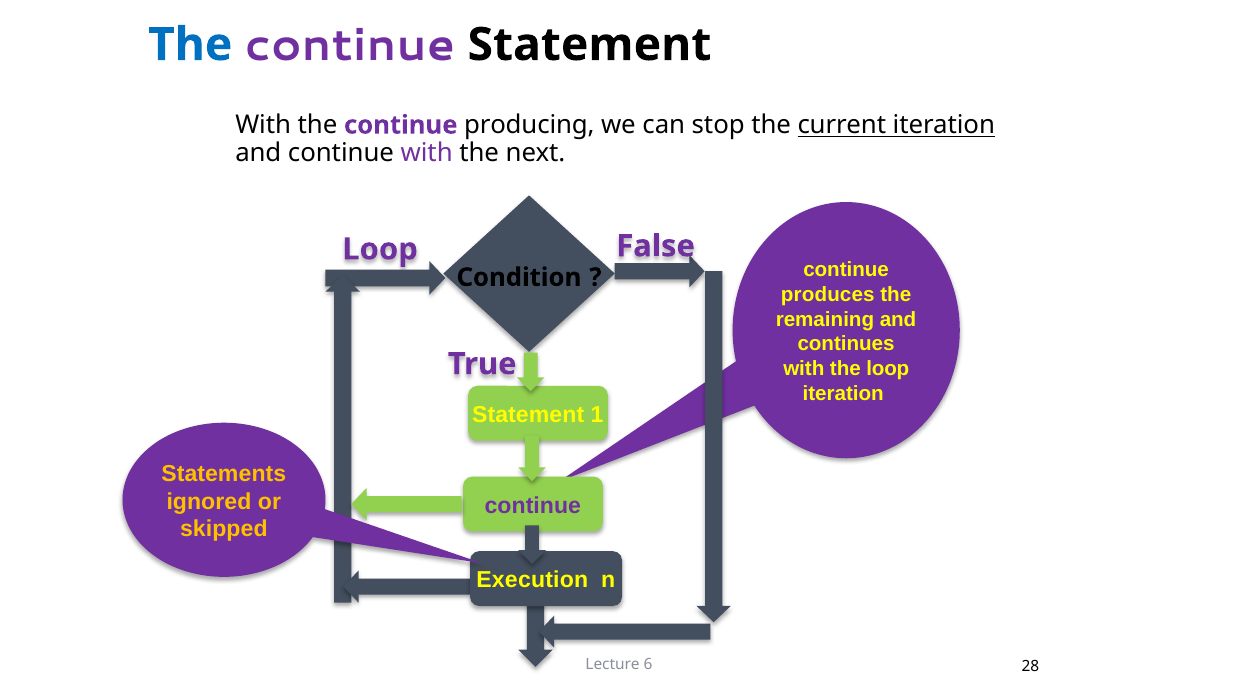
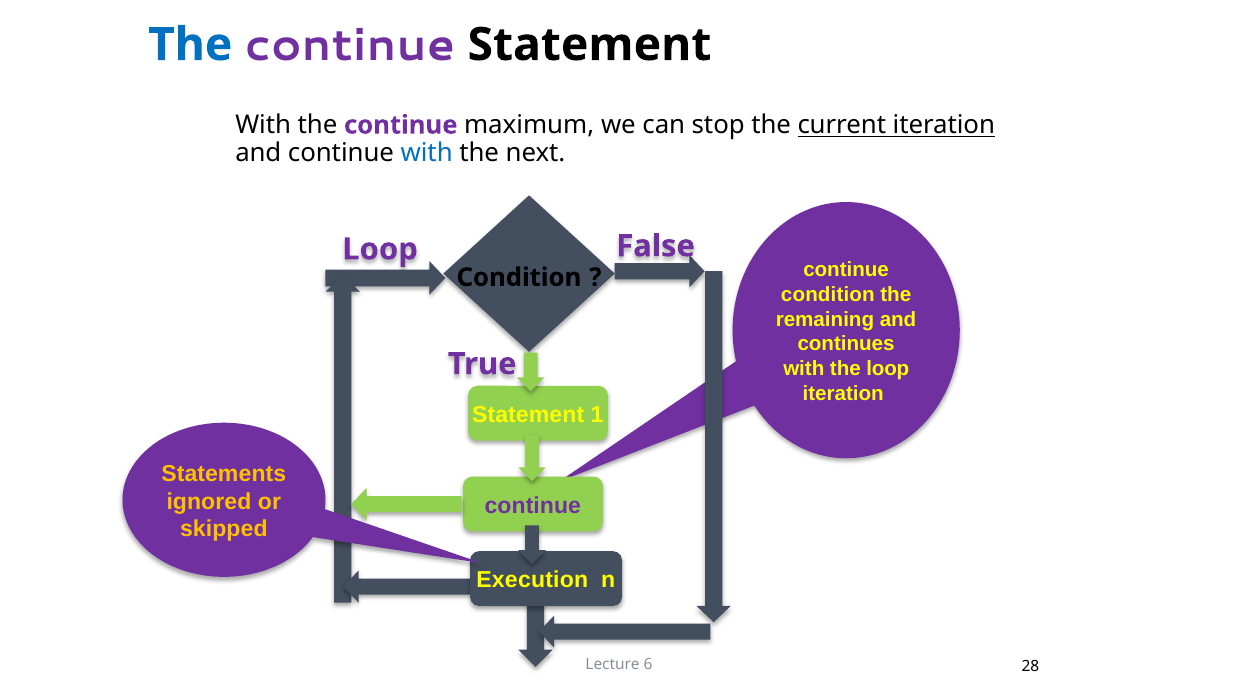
producing: producing -> maximum (529, 125)
with colour: purple -> blue (427, 153)
produces: produces -> condition (828, 295)
